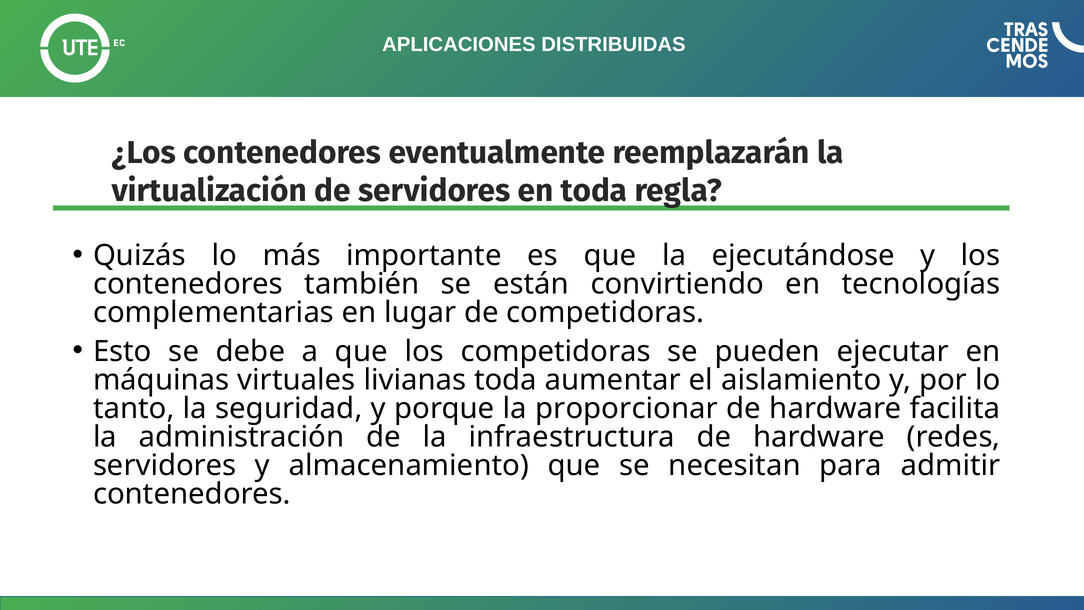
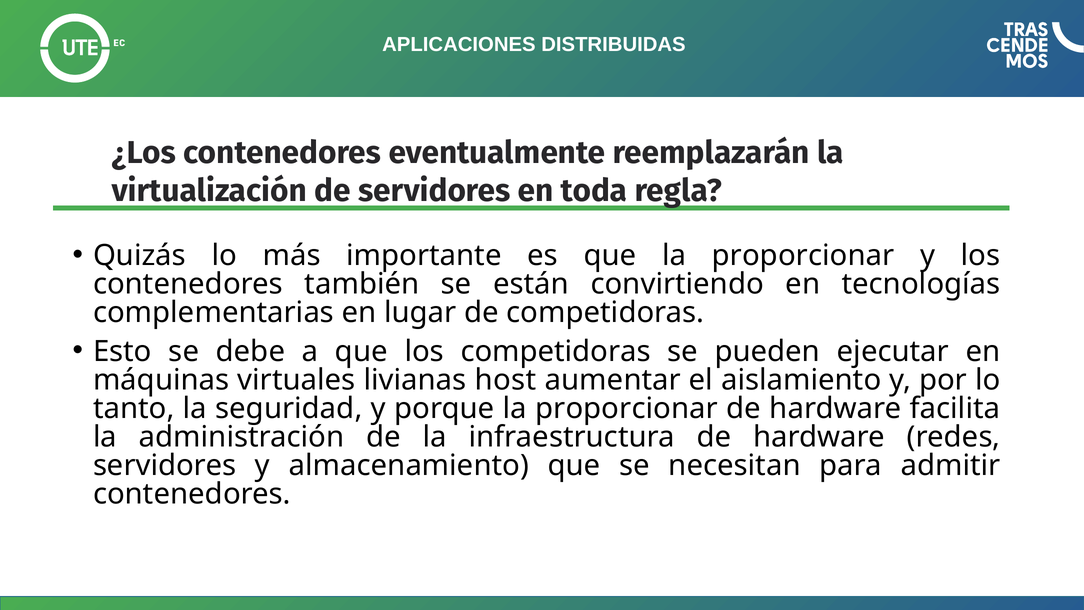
que la ejecutándose: ejecutándose -> proporcionar (803, 255)
livianas toda: toda -> host (505, 380)
